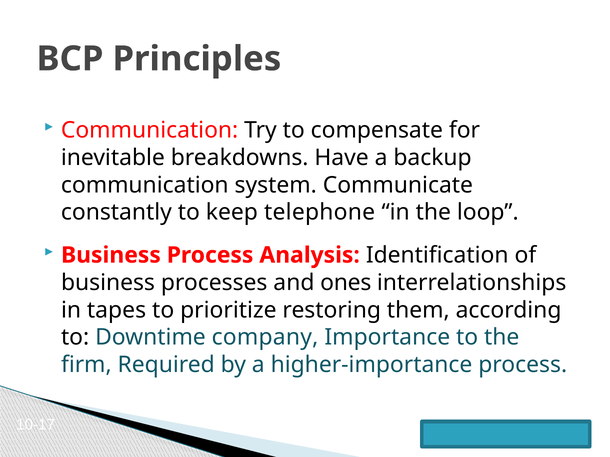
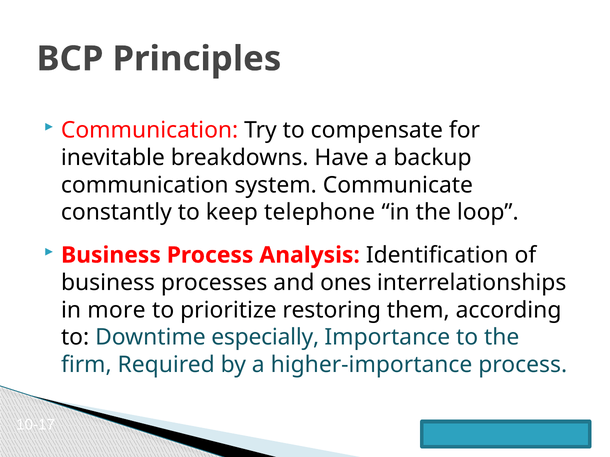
tapes: tapes -> more (116, 310)
company: company -> especially (265, 338)
